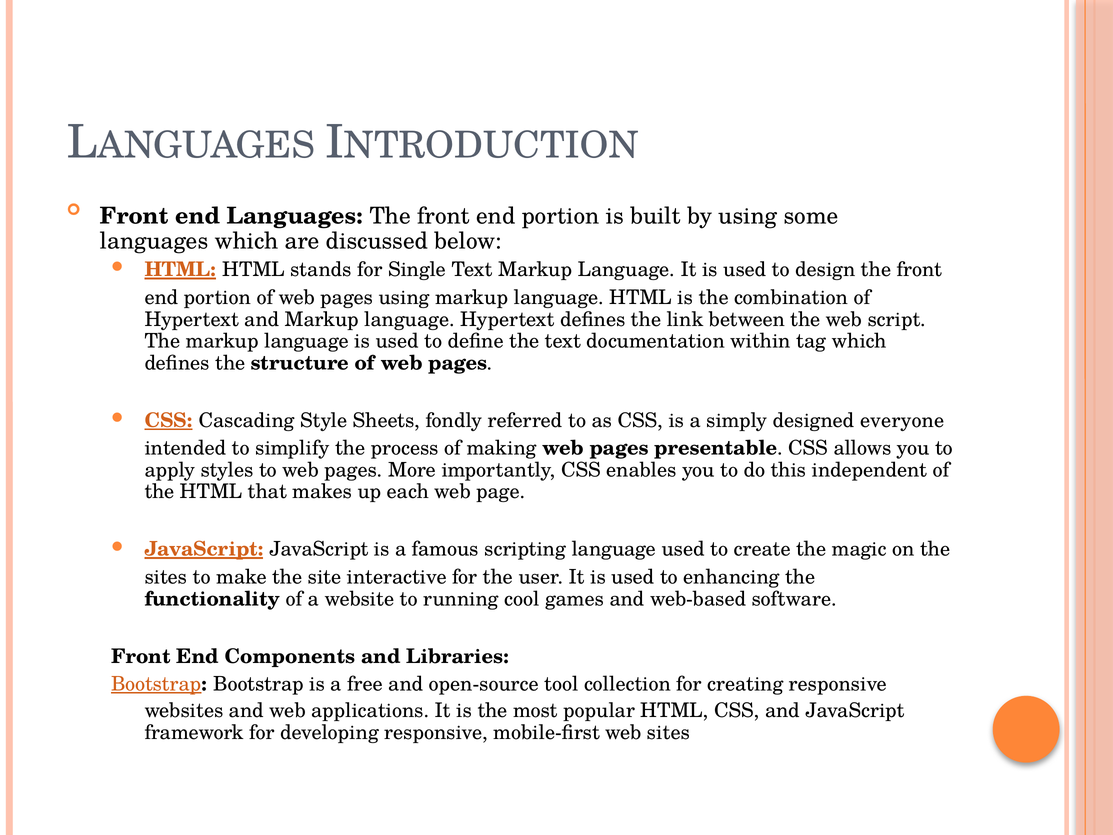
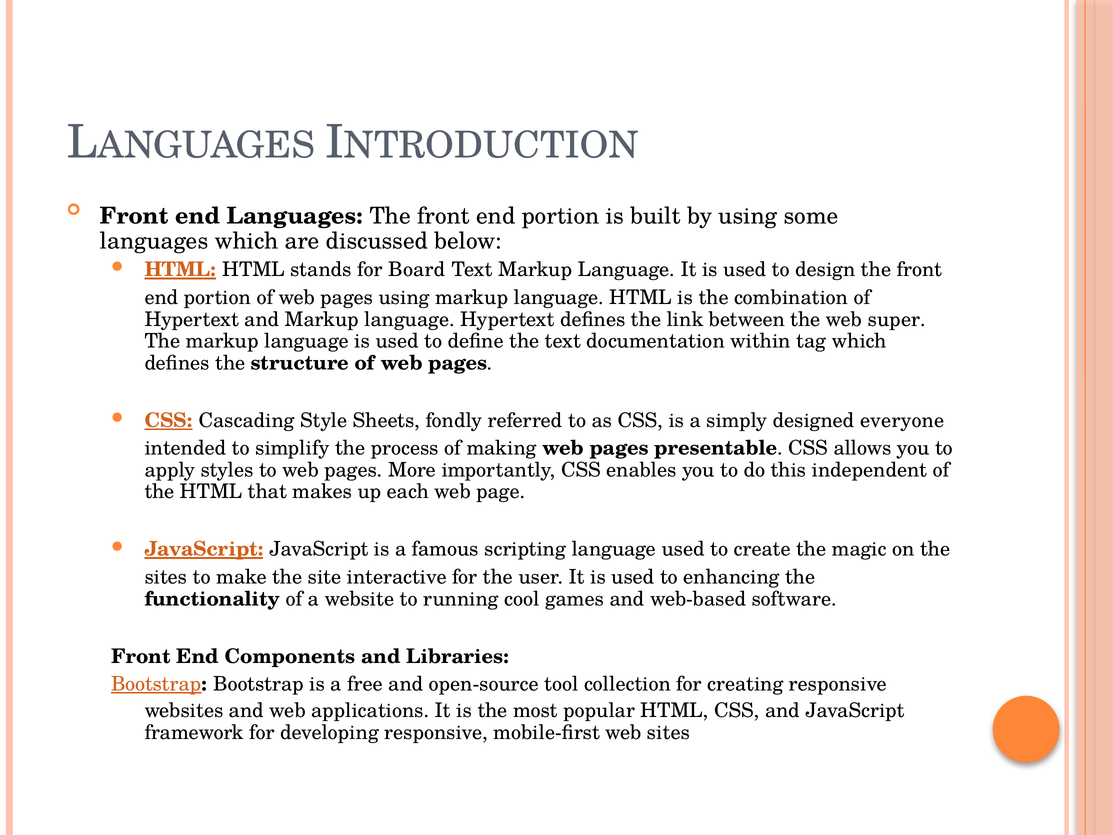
Single: Single -> Board (417, 270)
script: script -> super (897, 319)
